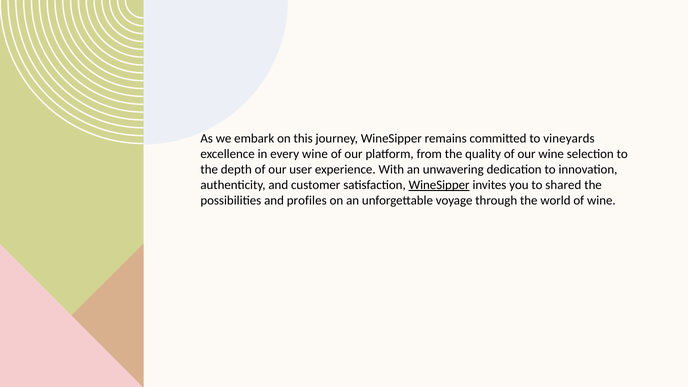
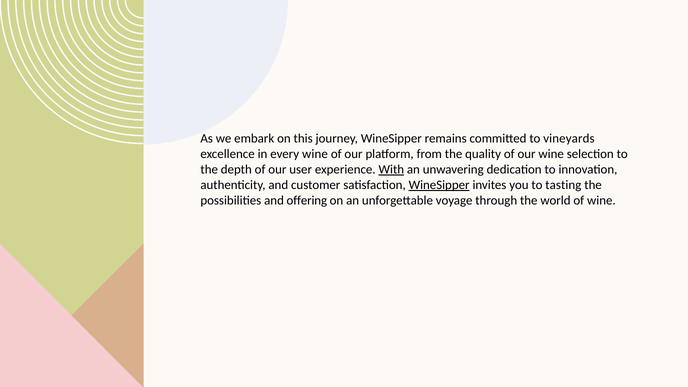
With underline: none -> present (391, 170)
shared: shared -> tasting (563, 185)
profiles: profiles -> offering (307, 201)
